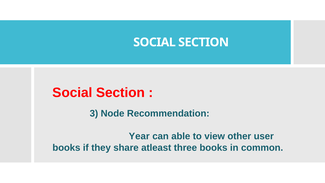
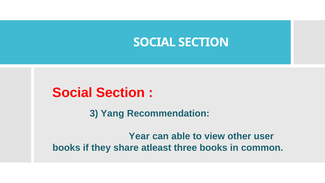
Node: Node -> Yang (112, 113)
